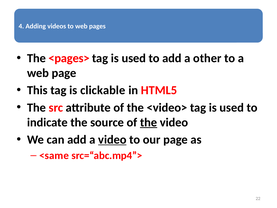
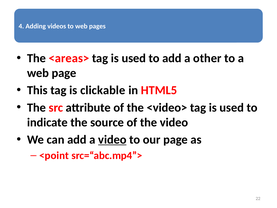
<pages>: <pages> -> <areas> (69, 58)
the underline: present -> none (149, 122)
<same: <same -> <point (54, 155)
